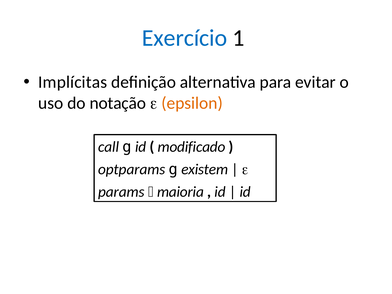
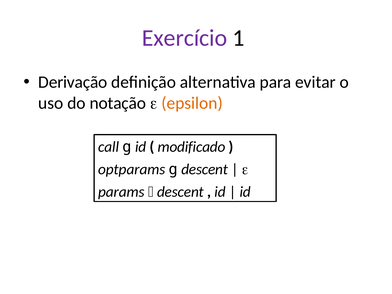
Exercício colour: blue -> purple (185, 38)
Implícitas: Implícitas -> Derivação (73, 82)
optparams g existem: existem -> descent (205, 169)
params g maioria: maioria -> descent (180, 192)
